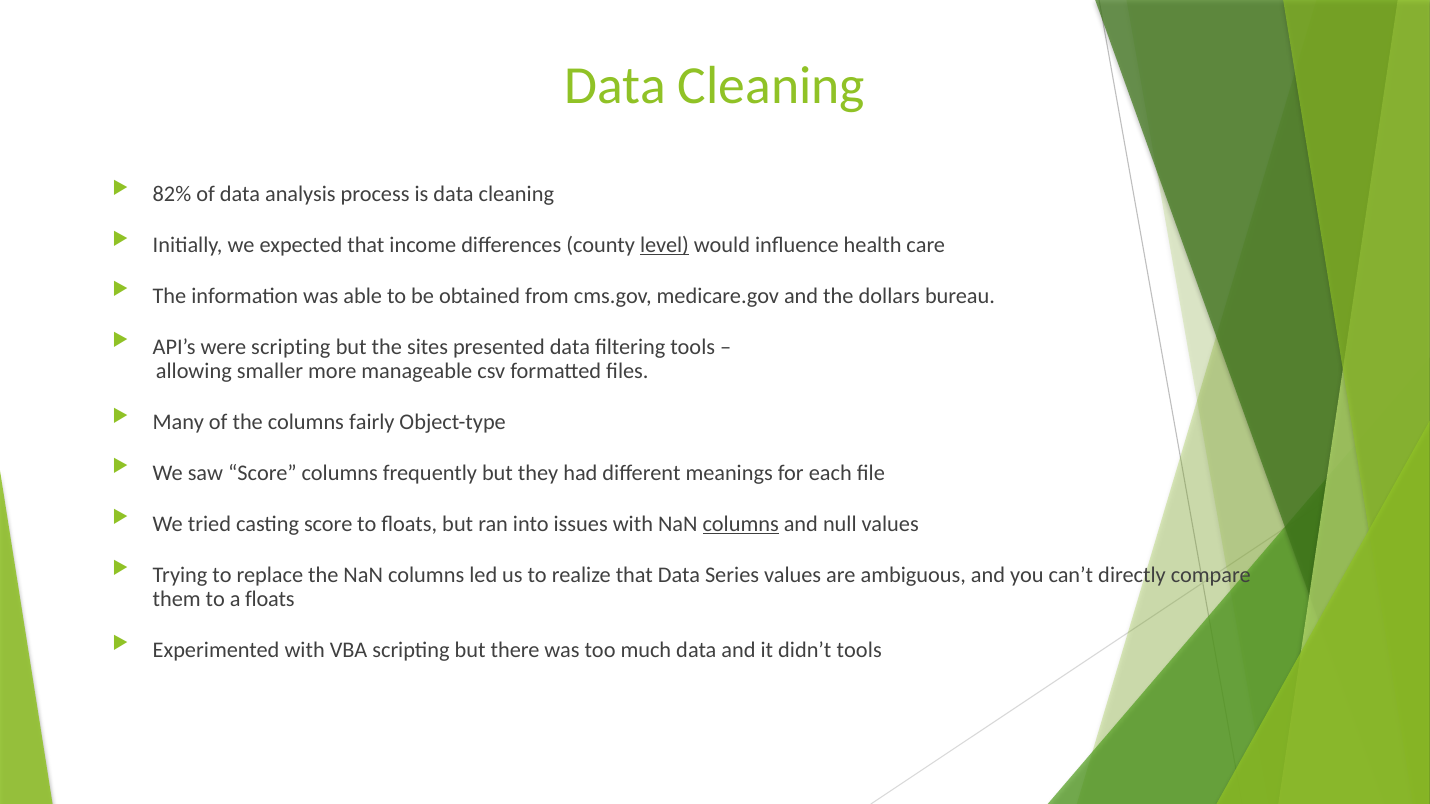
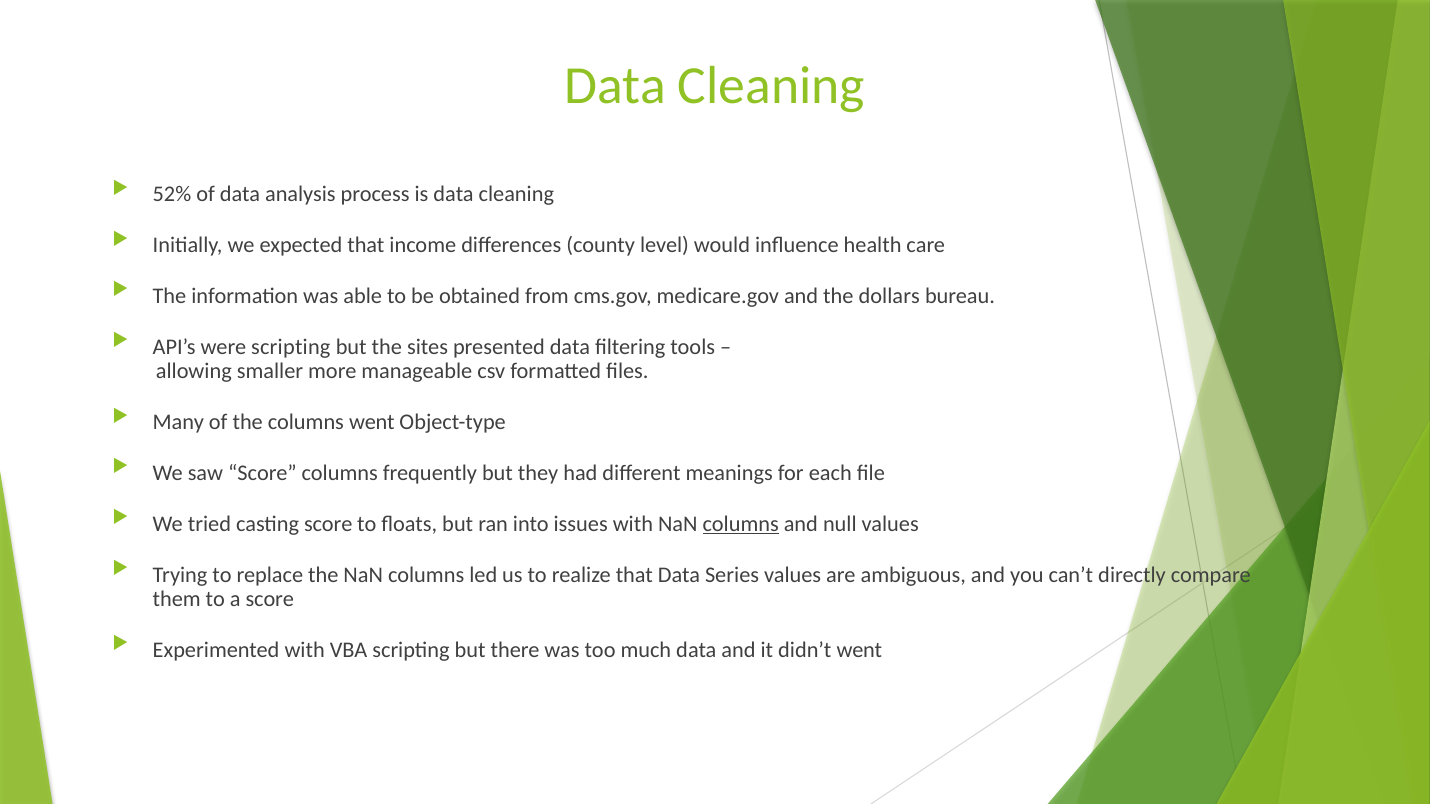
82%: 82% -> 52% (172, 194)
level underline: present -> none (665, 245)
columns fairly: fairly -> went (372, 422)
a floats: floats -> score (270, 599)
didn’t tools: tools -> went (859, 650)
